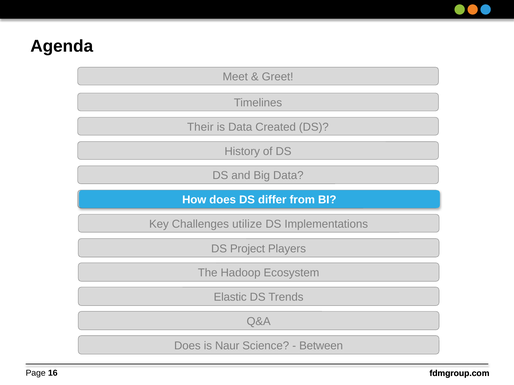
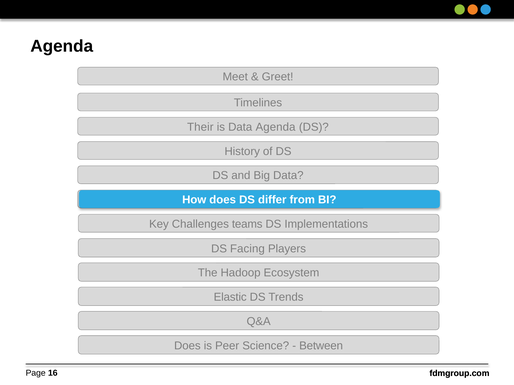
Data Created: Created -> Agenda (276, 127)
utilize: utilize -> teams (247, 224)
Project: Project -> Facing (247, 249)
Naur: Naur -> Peer (227, 346)
